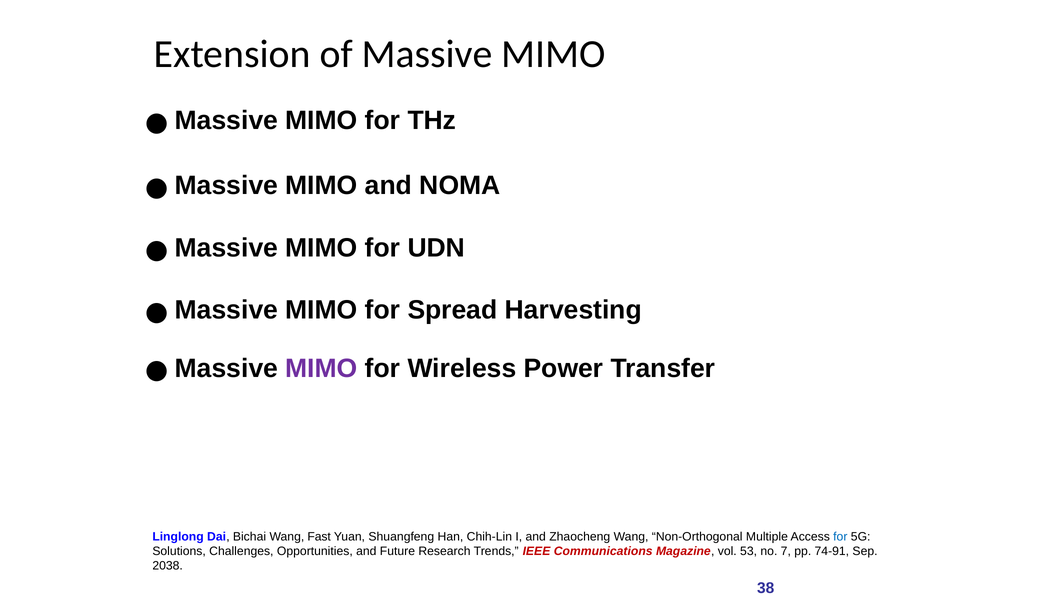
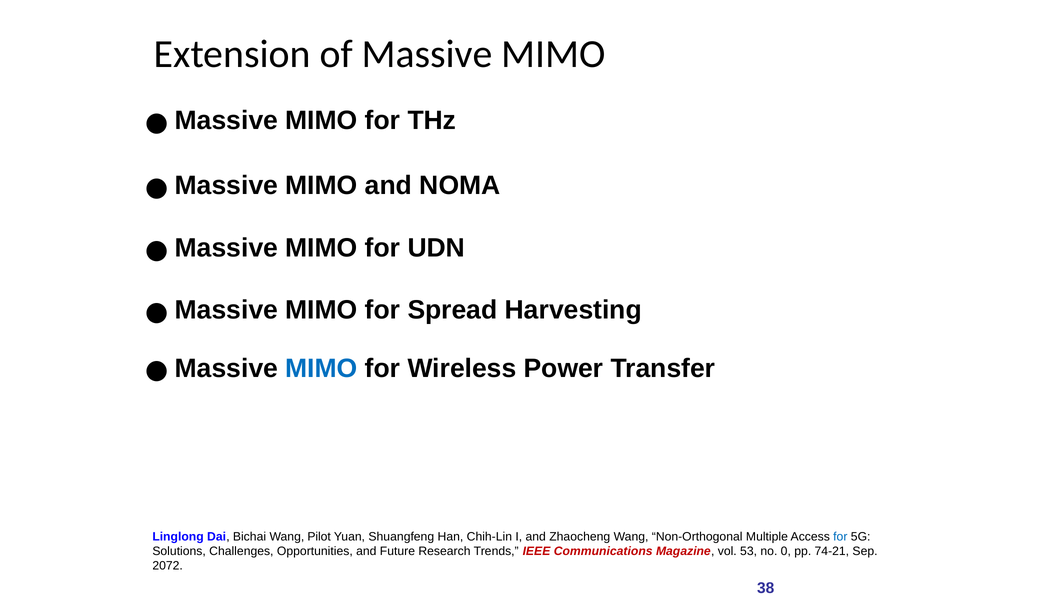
MIMO colour: purple -> blue (321, 368)
Fast: Fast -> Pilot (319, 536)
7: 7 -> 0 (786, 551)
74-91: 74-91 -> 74-21 (832, 551)
2038: 2038 -> 2072 (168, 566)
